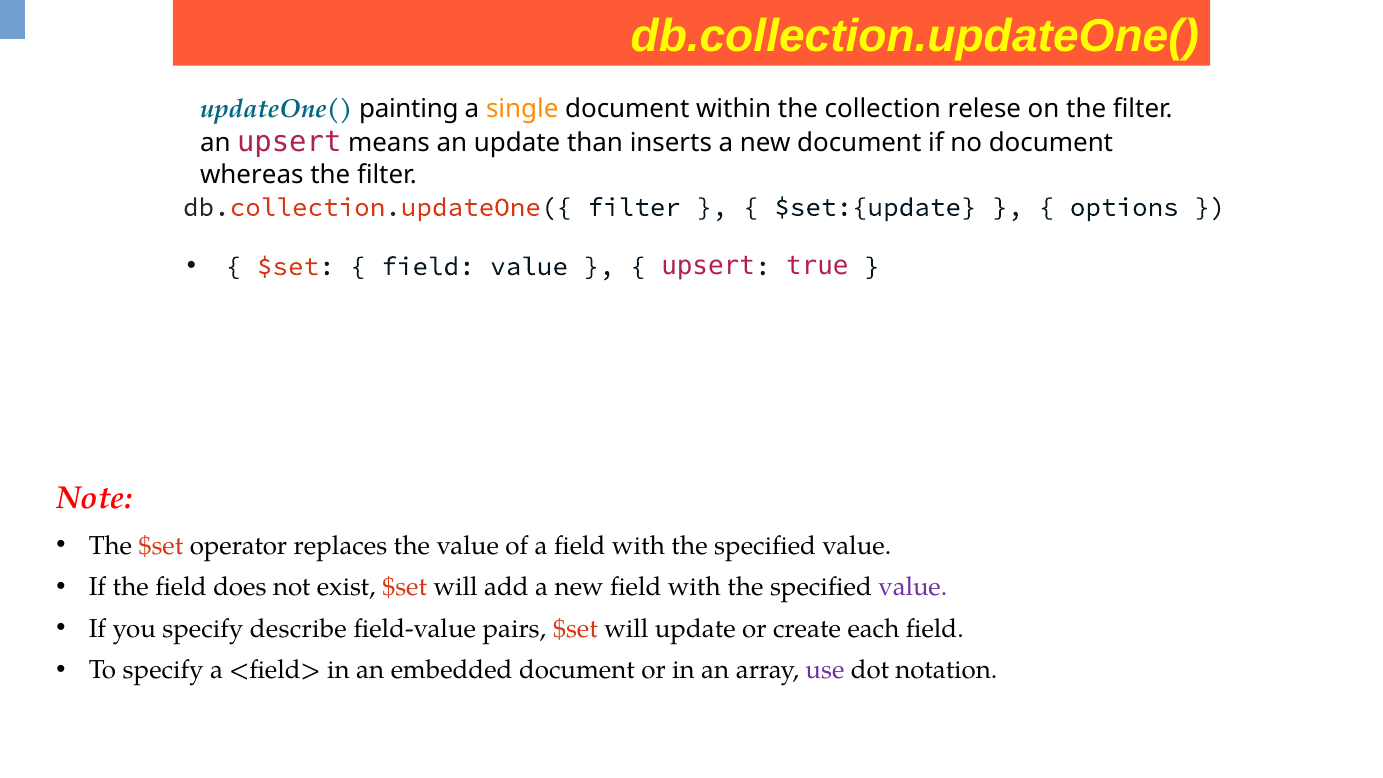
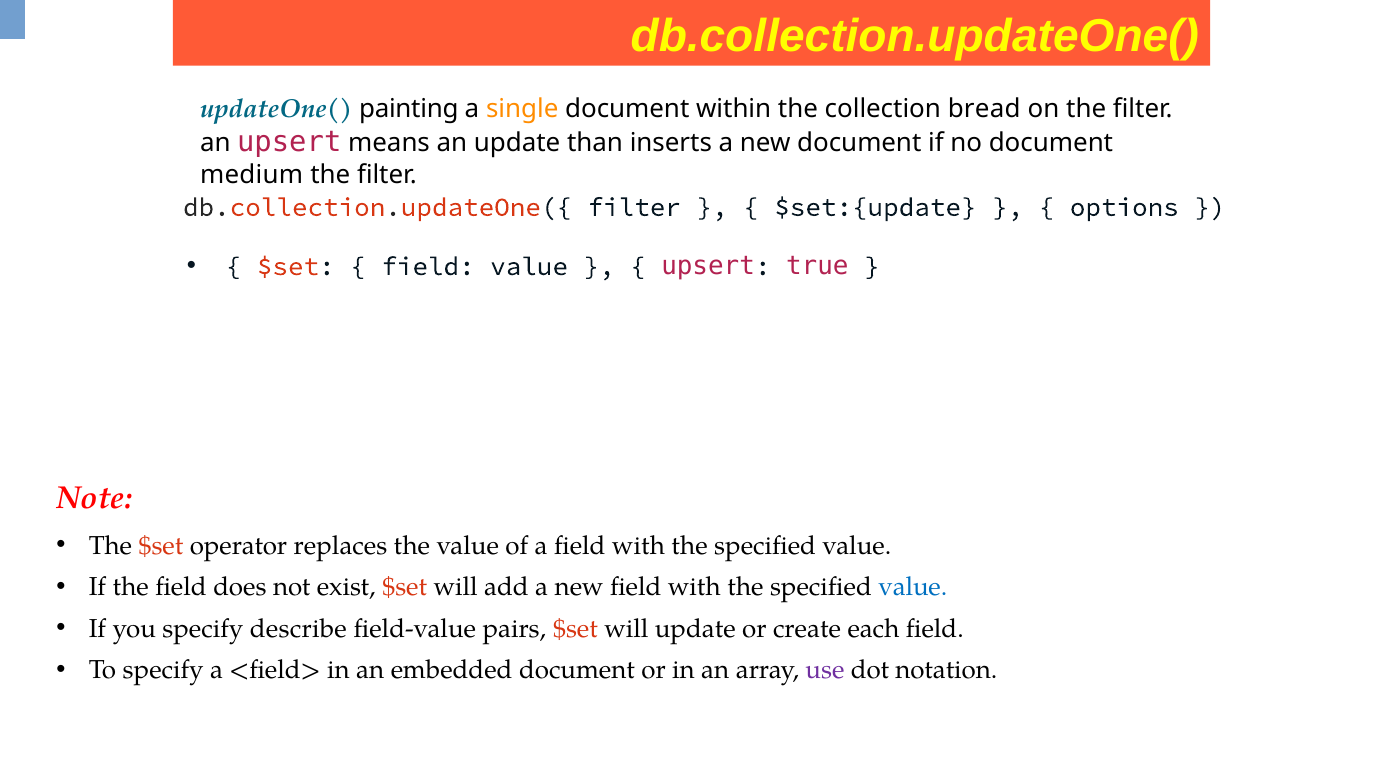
relese: relese -> bread (984, 109)
whereas: whereas -> medium (252, 175)
value colour: purple -> blue (913, 587)
